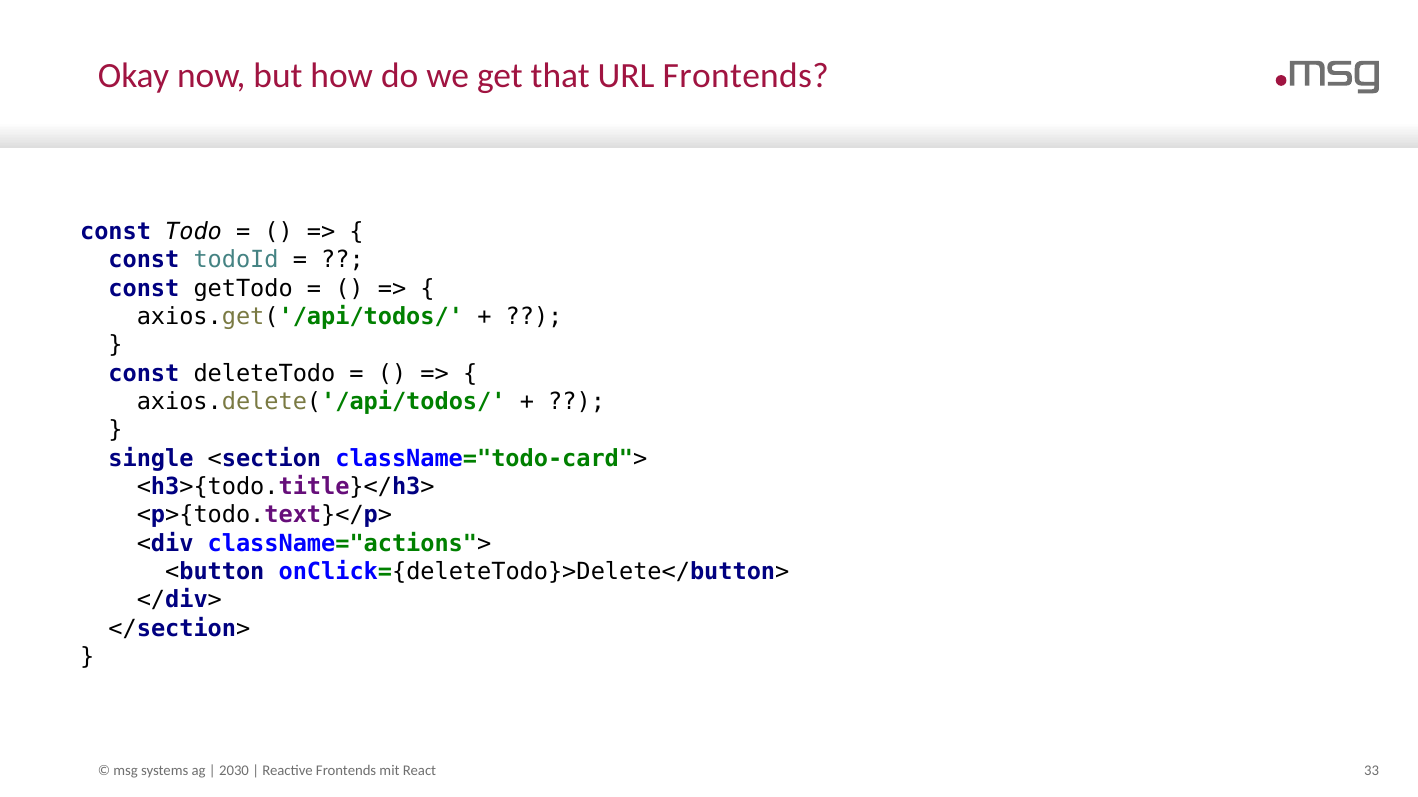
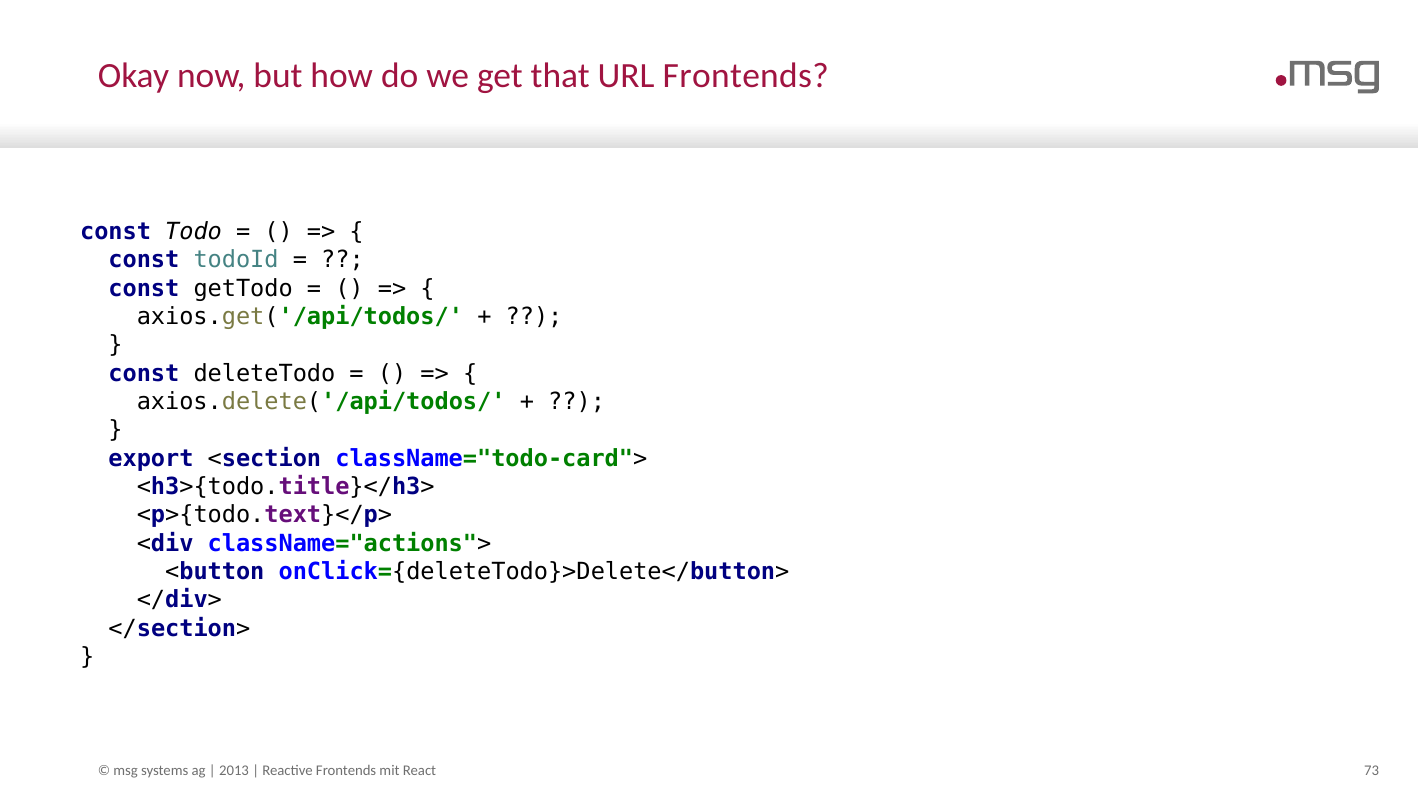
single: single -> export (151, 459)
2030: 2030 -> 2013 (234, 772)
33: 33 -> 73 (1372, 772)
